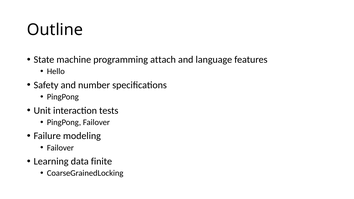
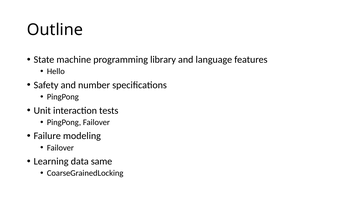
attach: attach -> library (163, 60)
finite: finite -> same (102, 161)
